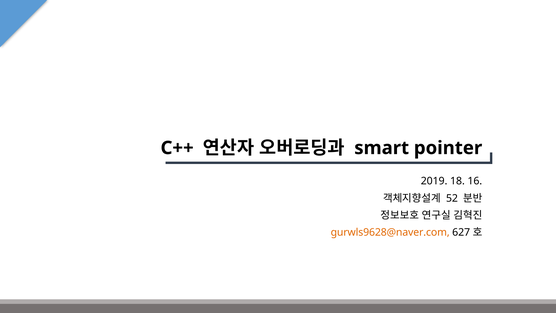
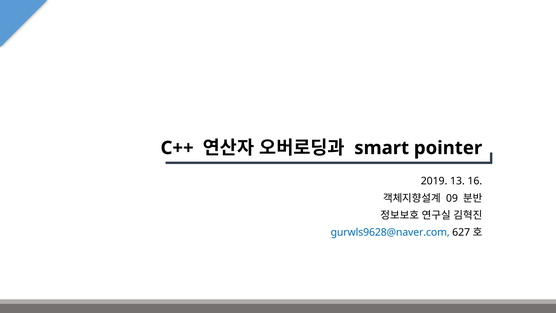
18: 18 -> 13 (457, 181)
52: 52 -> 09 (452, 198)
gurwls9628@naver.com colour: orange -> blue (390, 232)
